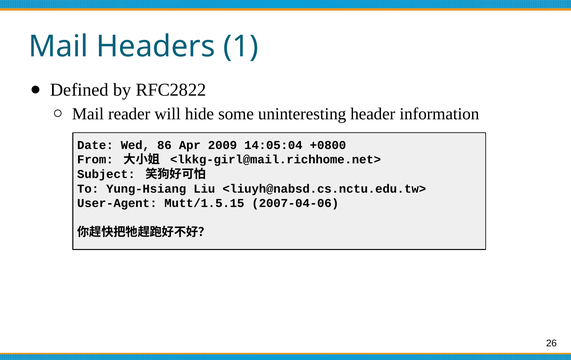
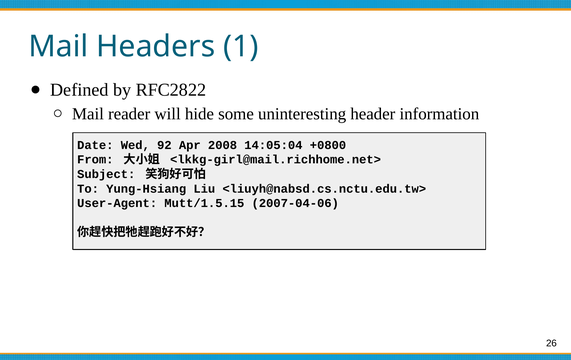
86: 86 -> 92 (164, 145)
2009: 2009 -> 2008 (223, 145)
